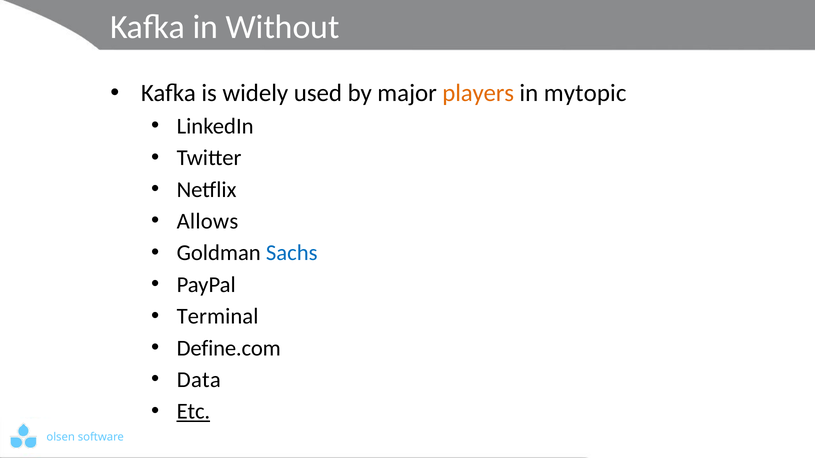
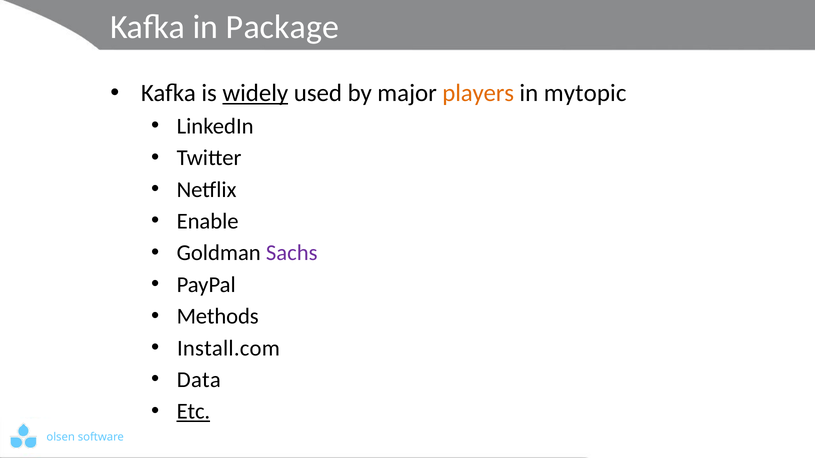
Without: Without -> Package (283, 27)
widely underline: none -> present (255, 93)
Allows: Allows -> Enable (208, 221)
Sachs colour: blue -> purple (292, 253)
Terminal: Terminal -> Methods (218, 317)
Define.com: Define.com -> Install.com (228, 348)
